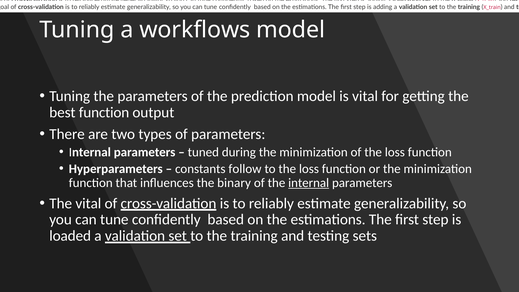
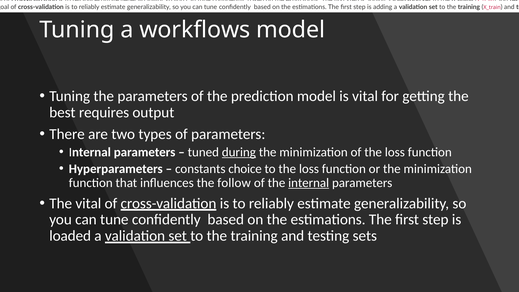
best function: function -> requires (104, 112)
during underline: none -> present (239, 152)
follow: follow -> choice (245, 169)
binary: binary -> follow (234, 183)
